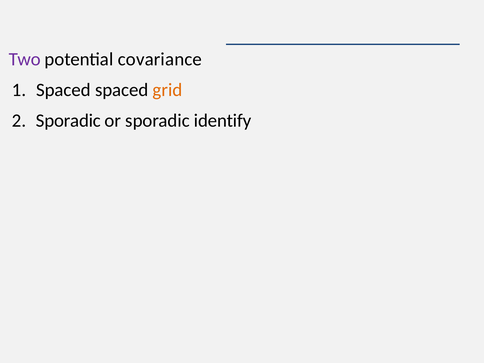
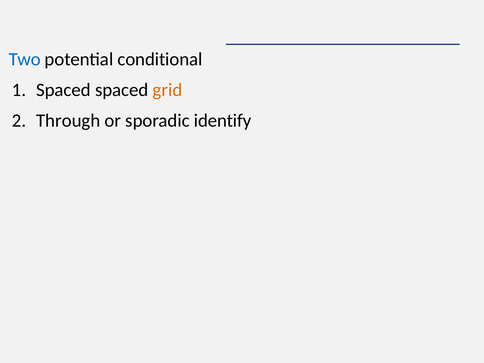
Two colour: purple -> blue (25, 59)
covariance: covariance -> conditional (160, 59)
Sporadic: Sporadic -> Through (68, 121)
